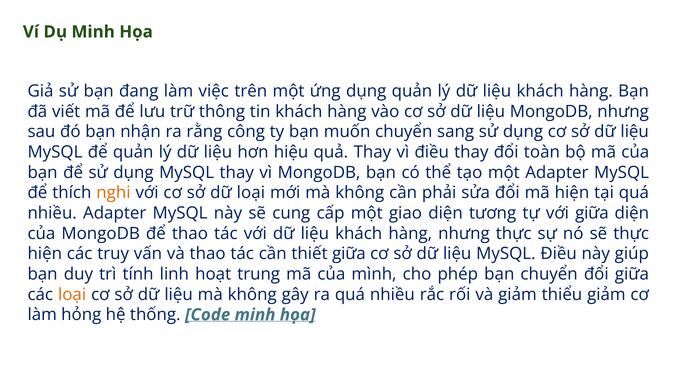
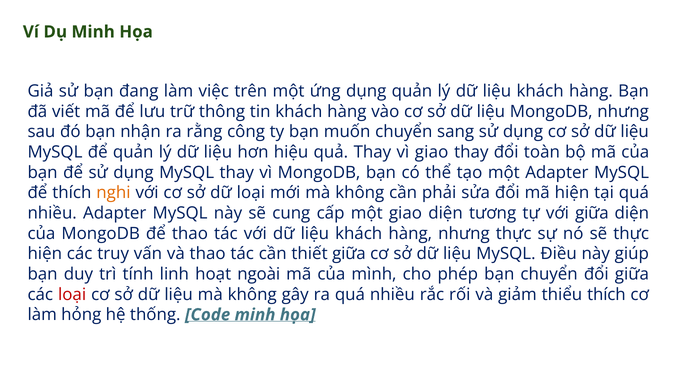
vì điều: điều -> giao (432, 152)
trung: trung -> ngoài (259, 274)
loại colour: orange -> red (72, 294)
thiểu giảm: giảm -> thích (606, 294)
